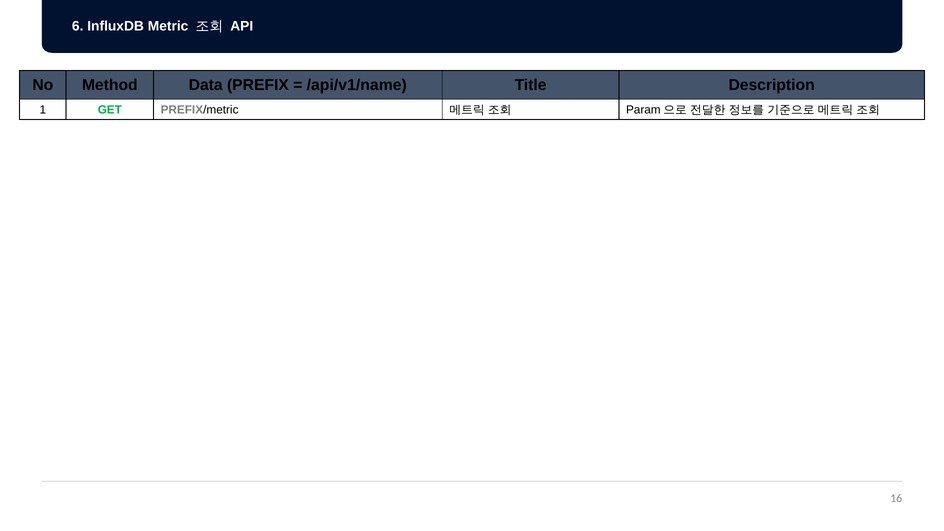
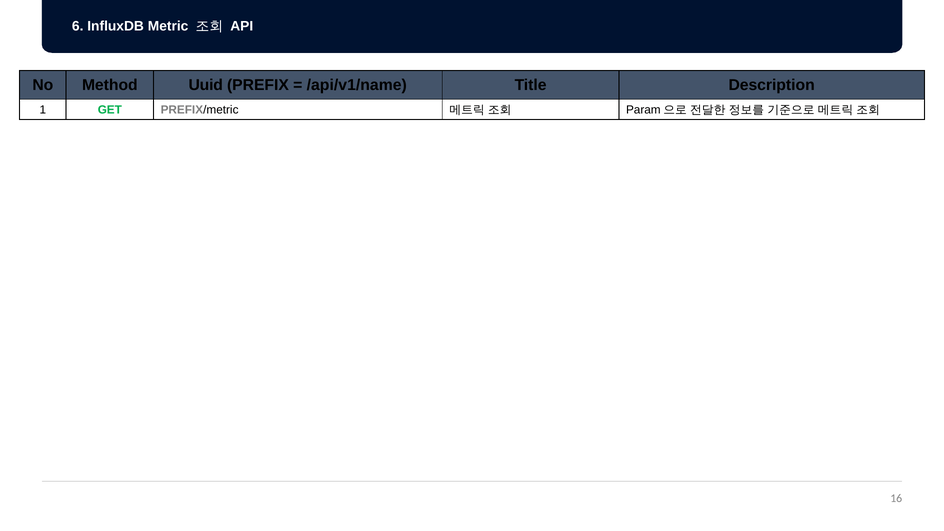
Data: Data -> Uuid (206, 85)
